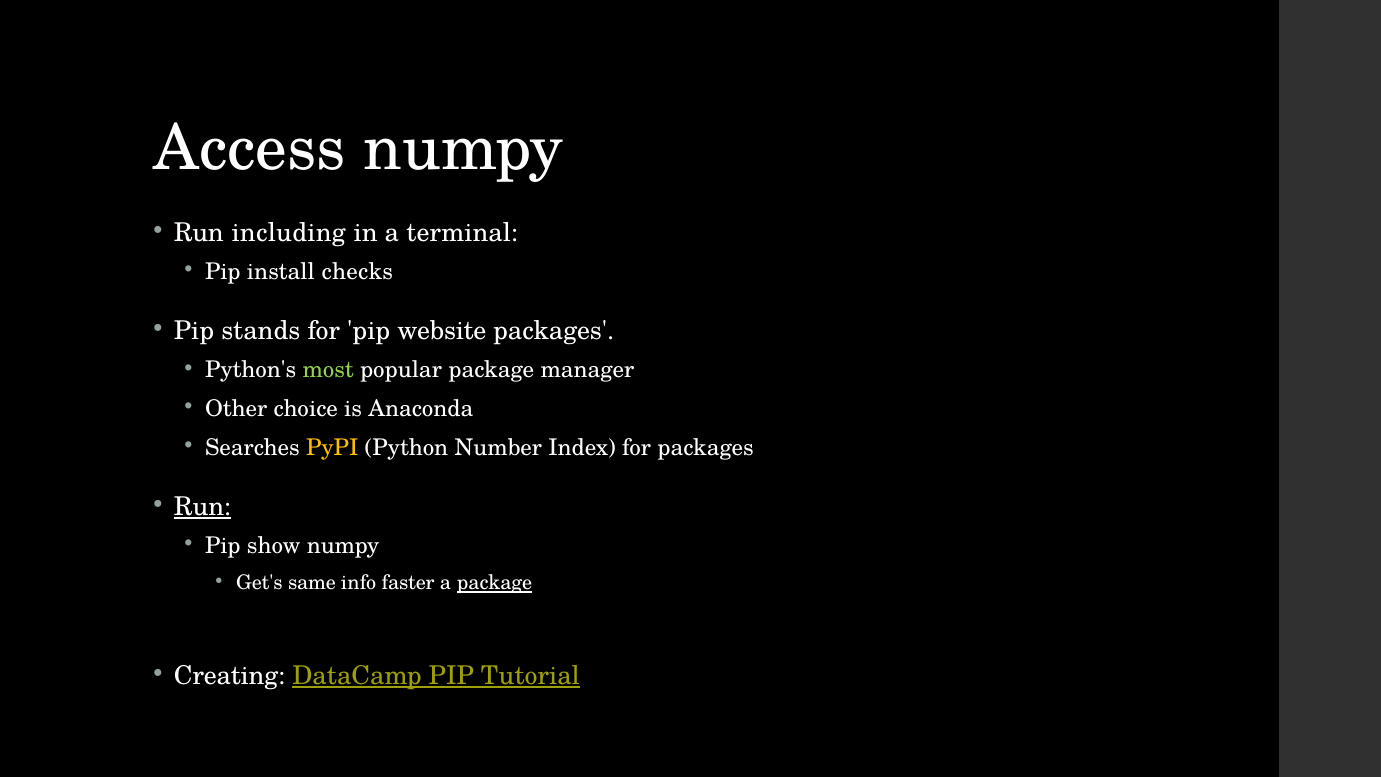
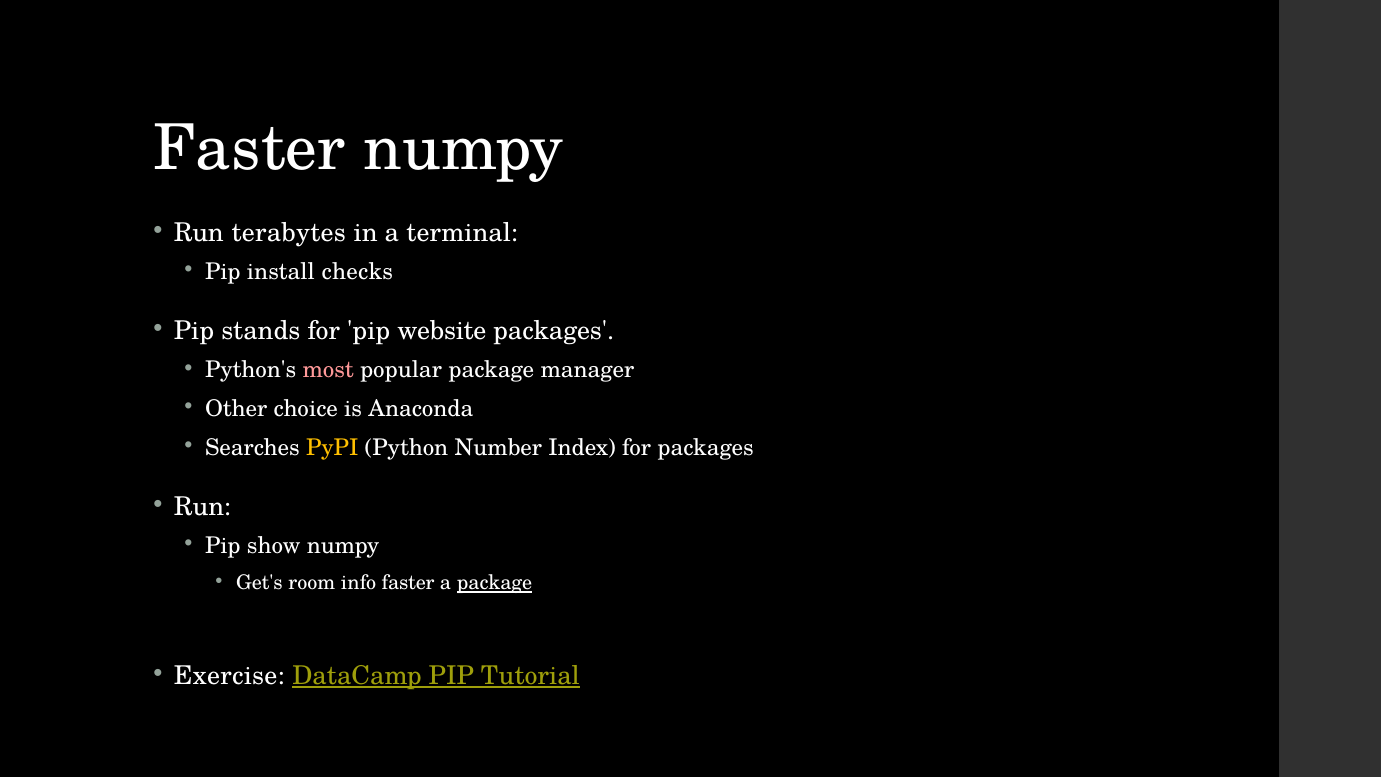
Access: Access -> Faster (250, 149)
including: including -> terabytes (289, 233)
most colour: light green -> pink (328, 370)
Run underline: present -> none (203, 507)
same: same -> room (312, 583)
Creating: Creating -> Exercise (229, 675)
